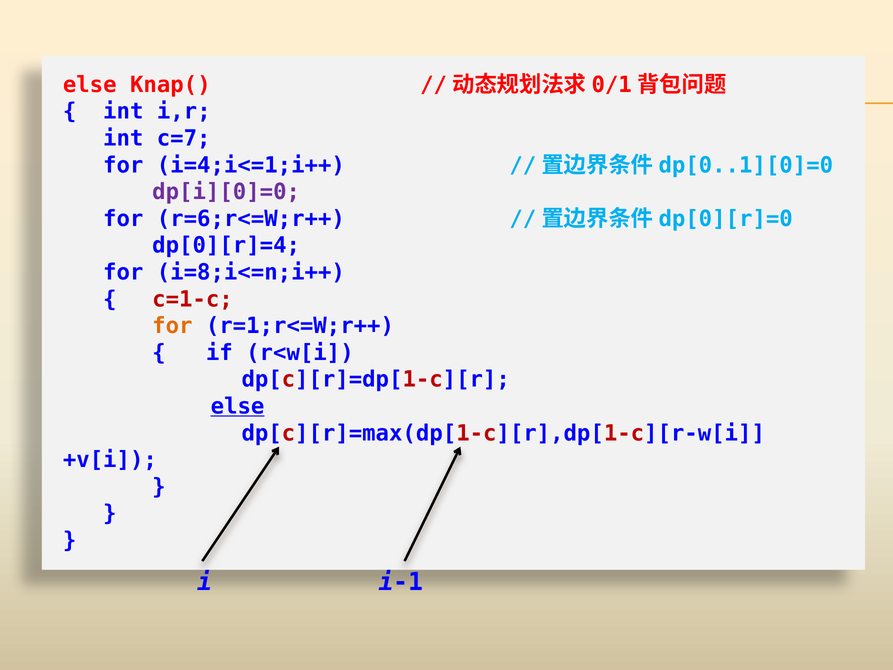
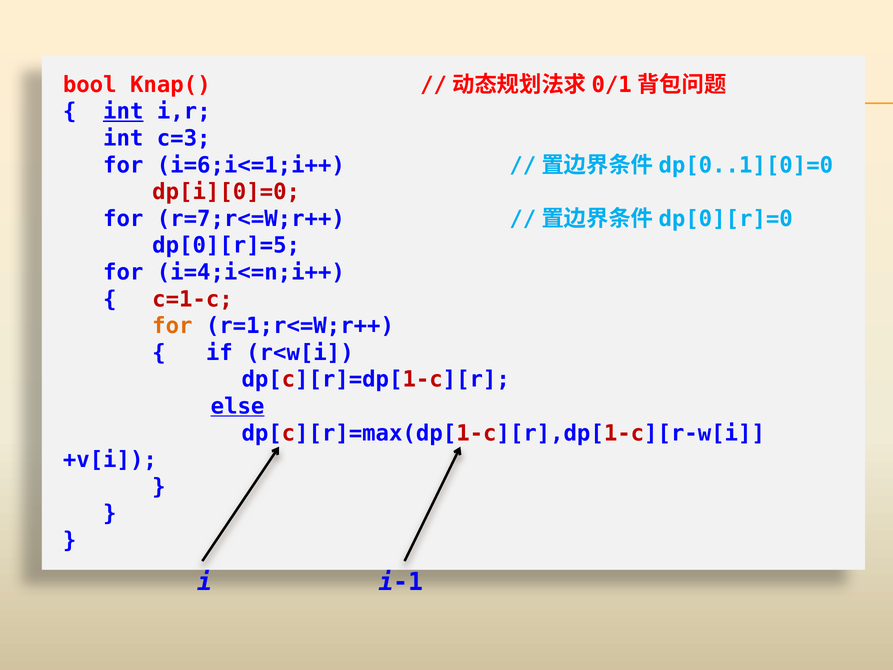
else: else -> bool (90, 85)
int underline: none -> present (123, 112)
c=7: c=7 -> c=3 (184, 138)
i=4;i<=1;i++: i=4;i<=1;i++ -> i=6;i<=1;i++ (251, 165)
dp[i][0]=0 colour: purple -> red (226, 192)
r=6;r<=W;r++: r=6;r<=W;r++ -> r=7;r<=W;r++ (251, 219)
dp[0][r]=4: dp[0][r]=4 -> dp[0][r]=5 (226, 246)
i=8;i<=n;i++: i=8;i<=n;i++ -> i=4;i<=n;i++ (251, 272)
